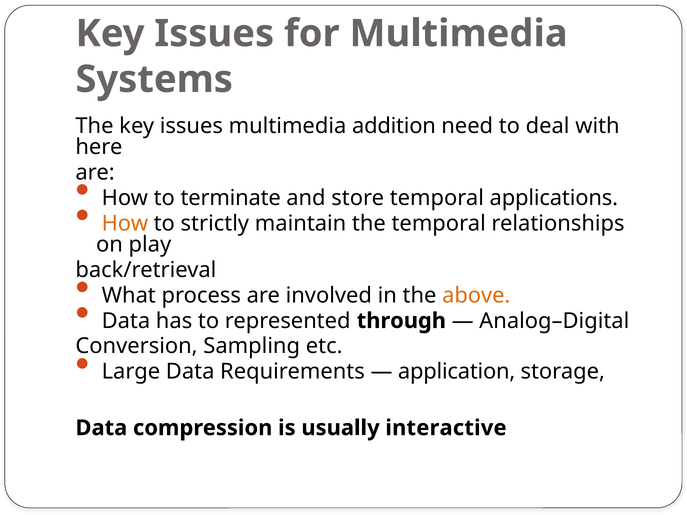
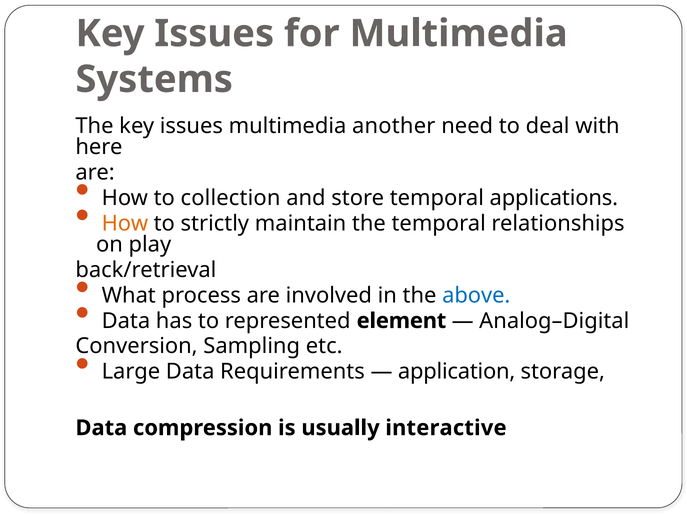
addition: addition -> another (394, 126)
terminate: terminate -> collection (231, 198)
above colour: orange -> blue (476, 295)
through: through -> element (401, 321)
